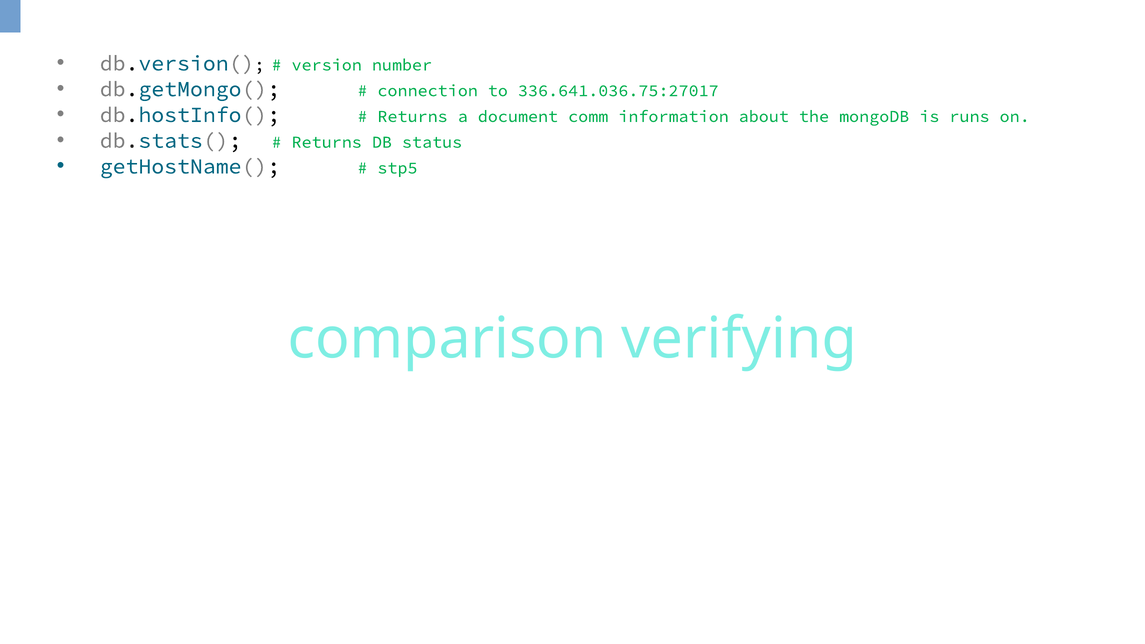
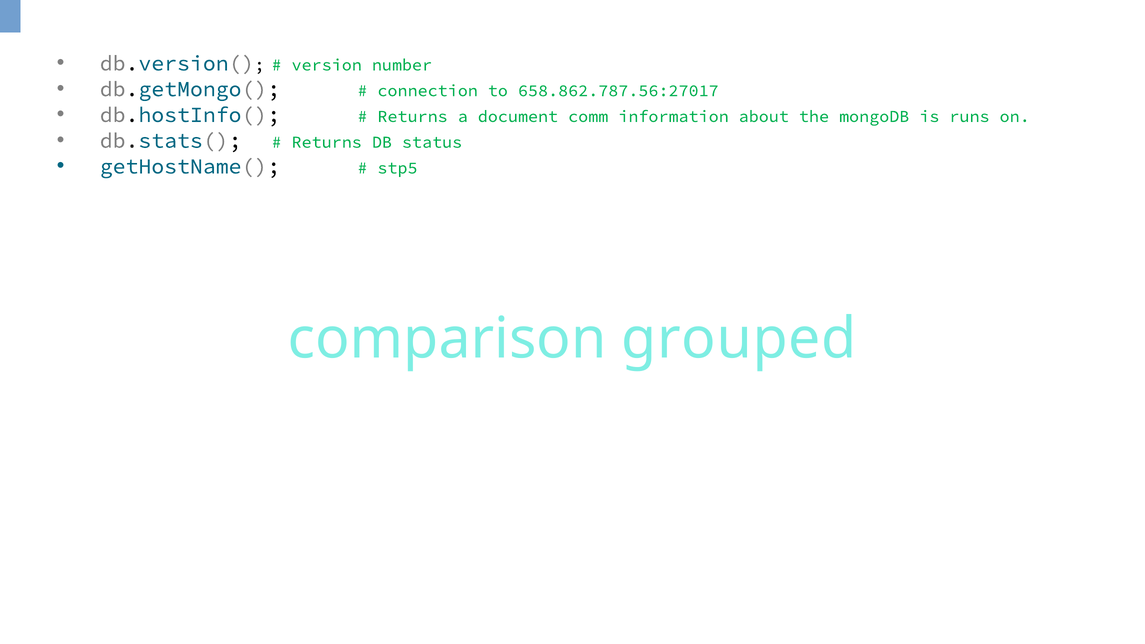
336.641.036.75:27017: 336.641.036.75:27017 -> 658.862.787.56:27017 (618, 91)
verifying: verifying -> grouped (739, 339)
